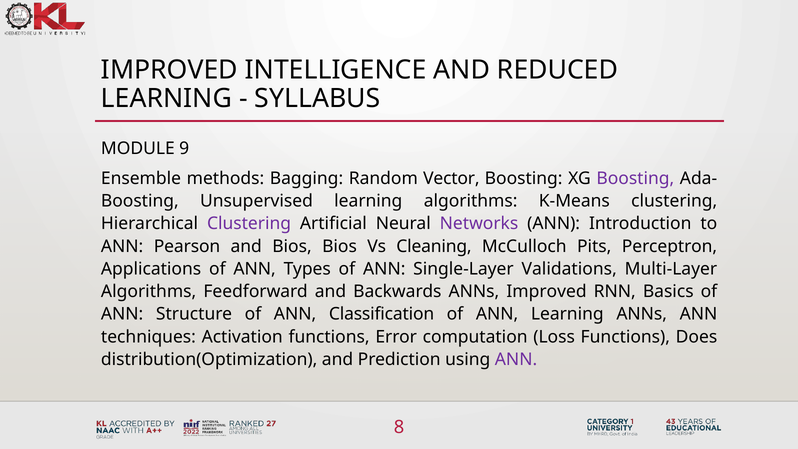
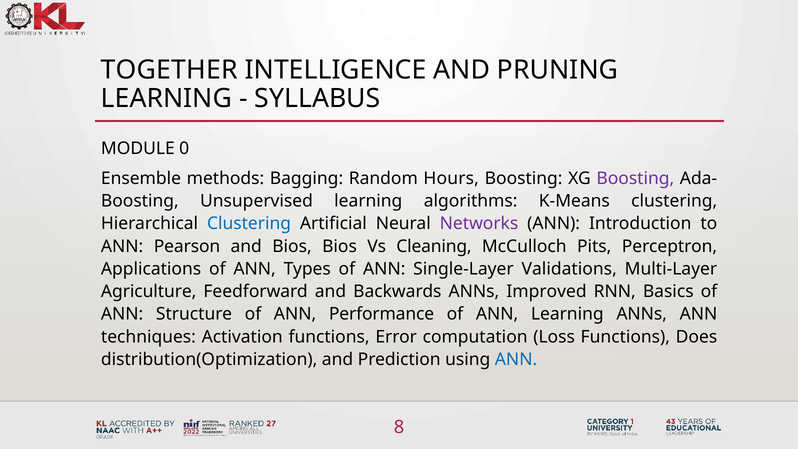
IMPROVED: IMPROVED -> TOGETHER (169, 70)
REDUCED: REDUCED -> PRUNING (558, 70)
9: 9 -> 0 (184, 148)
Vector: Vector -> Hours (451, 178)
Clustering colour: purple -> blue (249, 224)
Algorithms: Algorithms -> Agriculture (149, 291)
Classification: Classification -> Performance (382, 314)
ANN colour: purple -> blue (516, 359)
